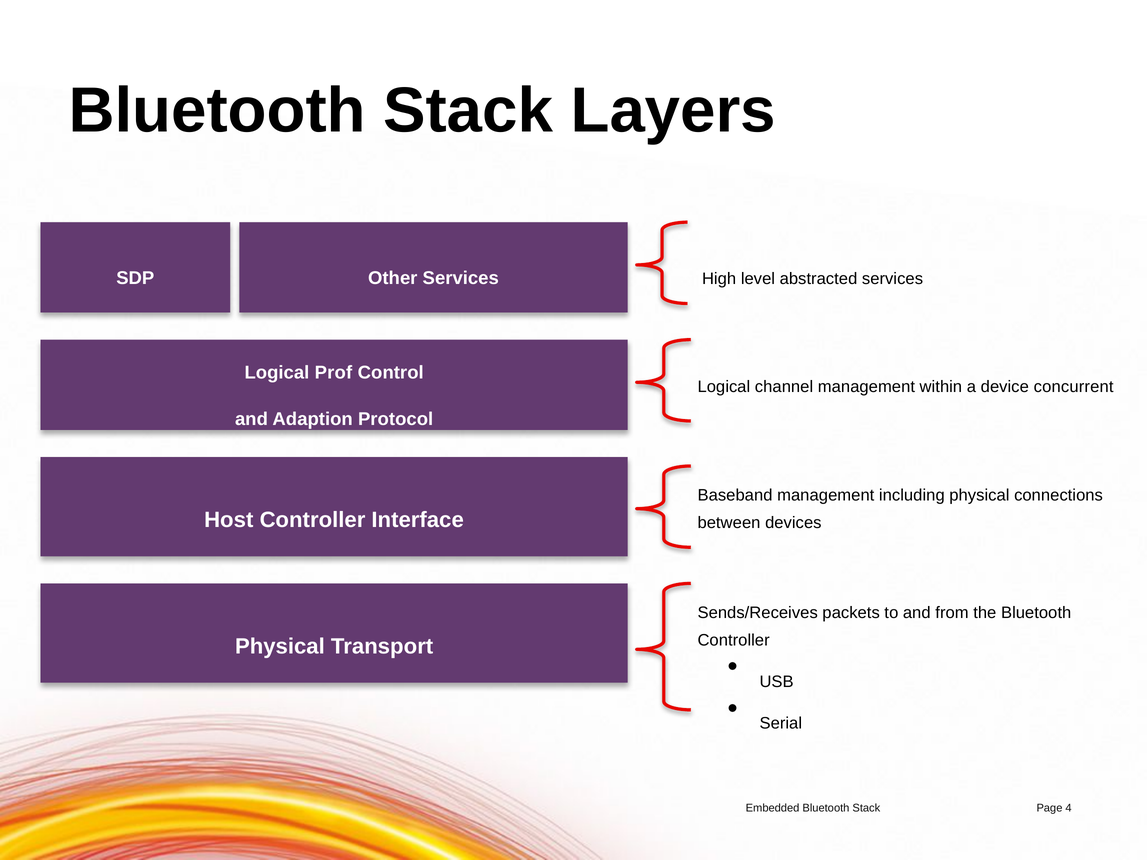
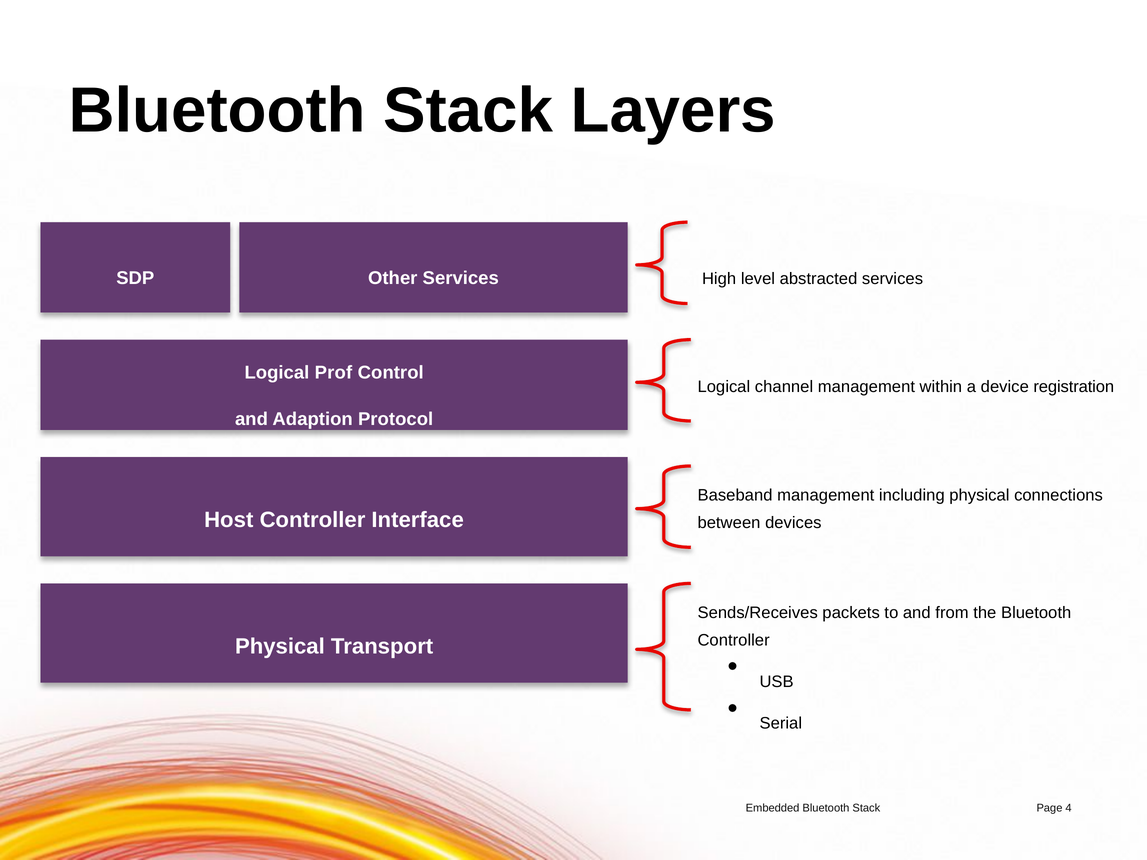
concurrent: concurrent -> registration (1074, 387)
